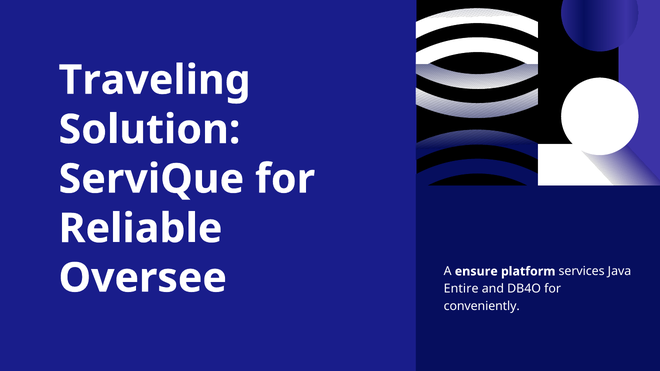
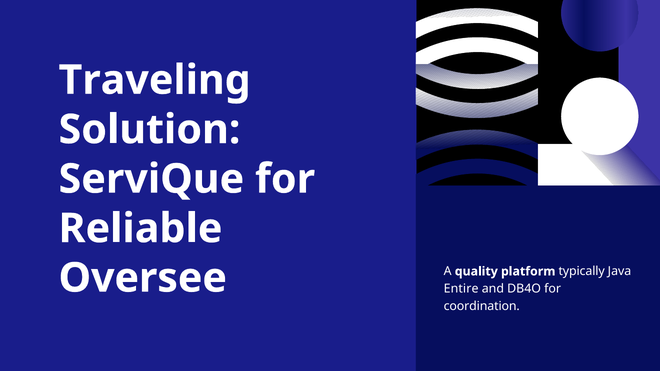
ensure: ensure -> quality (476, 272)
services: services -> typically (582, 272)
conveniently: conveniently -> coordination (482, 306)
